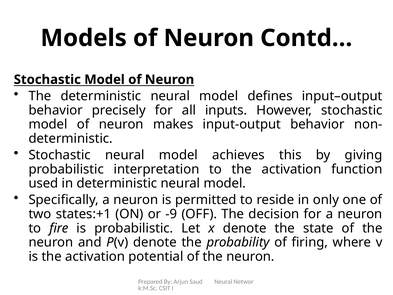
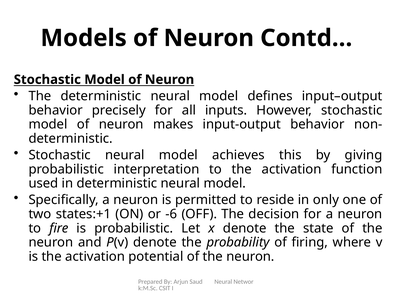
-9: -9 -> -6 (171, 214)
